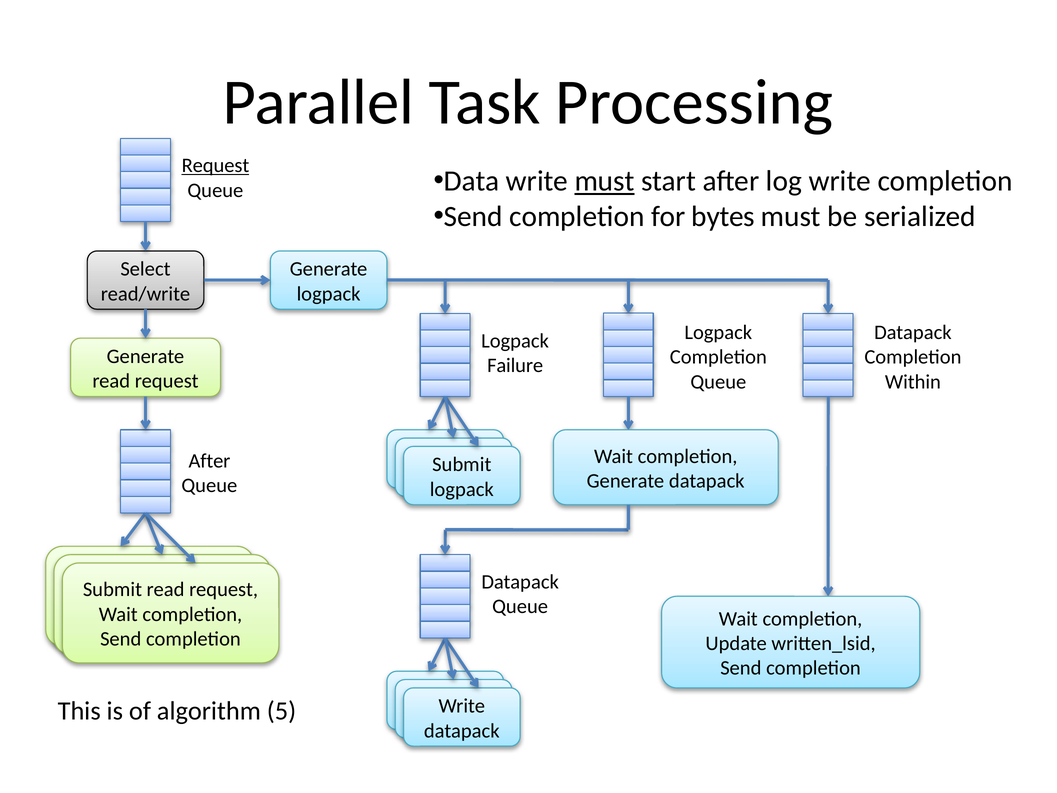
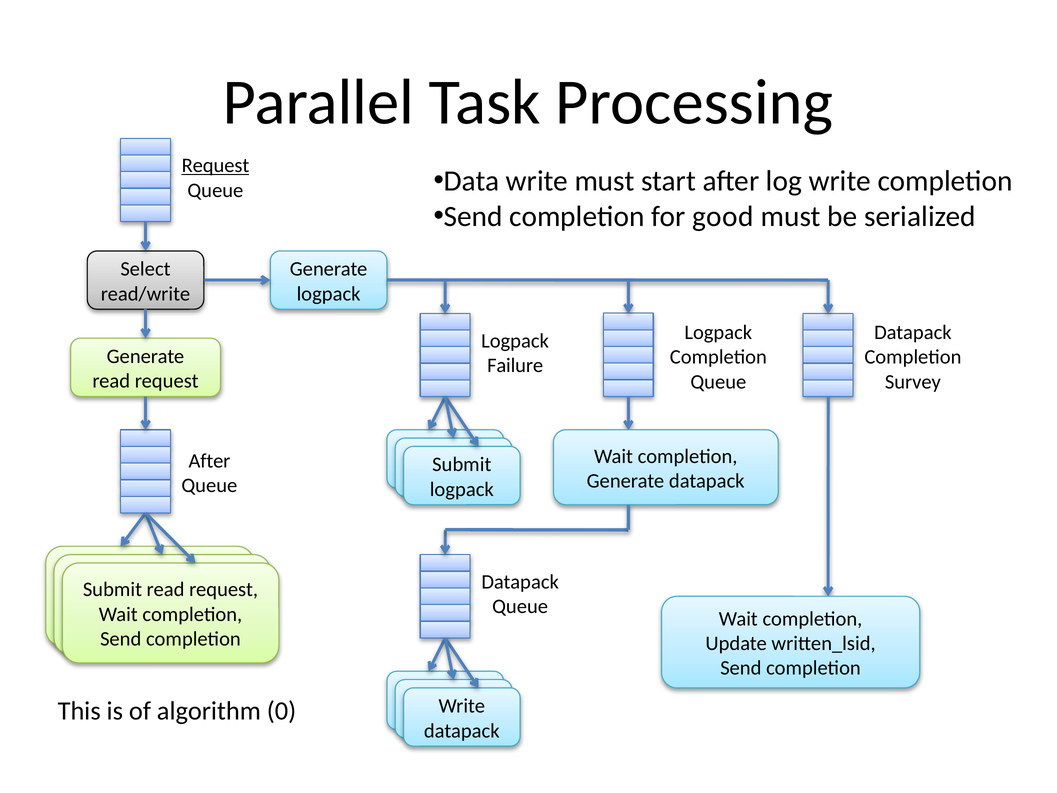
must underline: present -> none (605, 181)
bytes: bytes -> good (723, 216)
Within: Within -> Survey (913, 382)
5: 5 -> 0 (282, 711)
